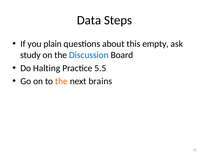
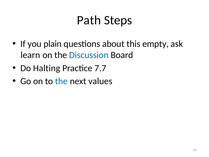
Data: Data -> Path (89, 20)
study: study -> learn (30, 55)
5.5: 5.5 -> 7.7 (100, 68)
the colour: orange -> blue (61, 81)
brains: brains -> values (100, 81)
